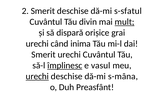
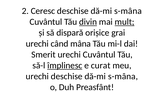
2 Smerit: Smerit -> Ceresc (43, 11)
s-sfatul: s-sfatul -> s-mâna (128, 11)
divin underline: none -> present (88, 22)
inima: inima -> mâna (81, 44)
vasul: vasul -> curat (101, 66)
urechi underline: present -> none (37, 77)
